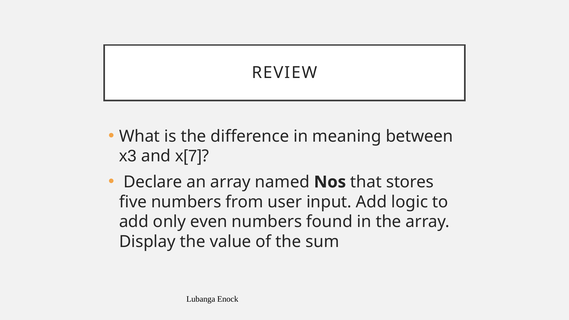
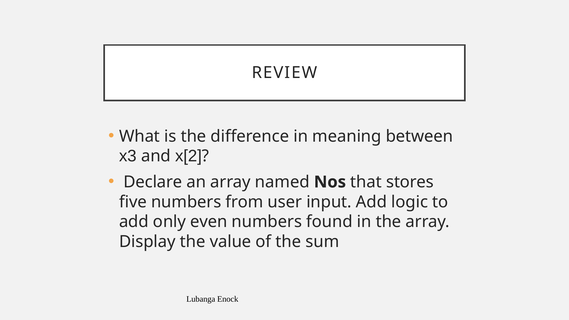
x[7: x[7 -> x[2 (188, 156)
